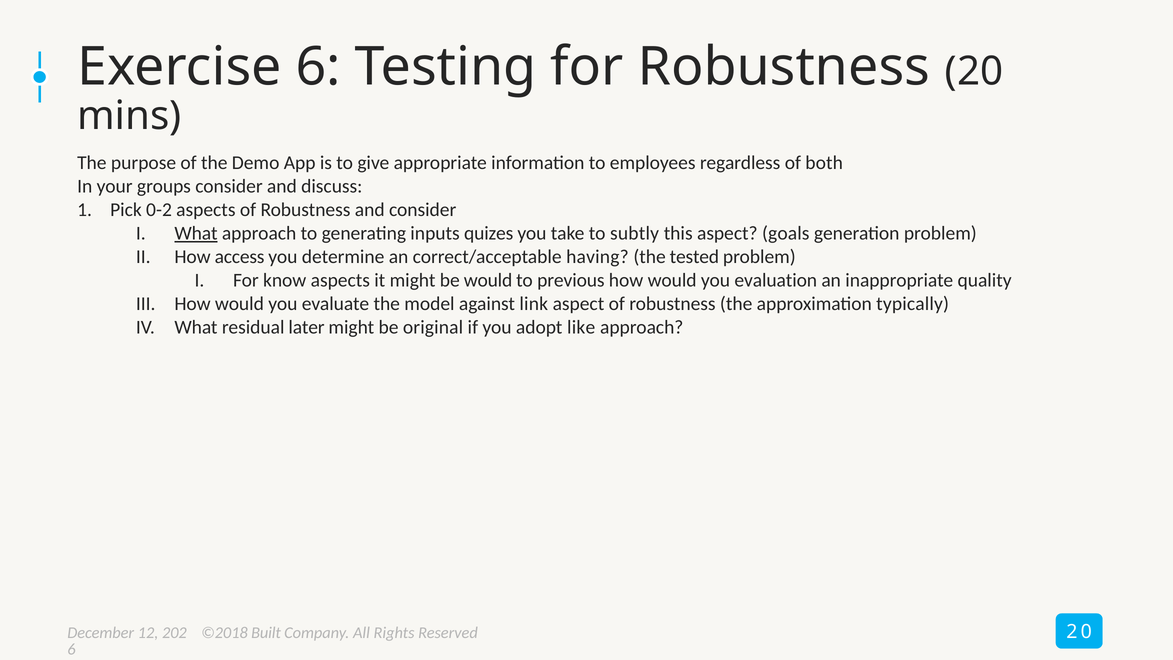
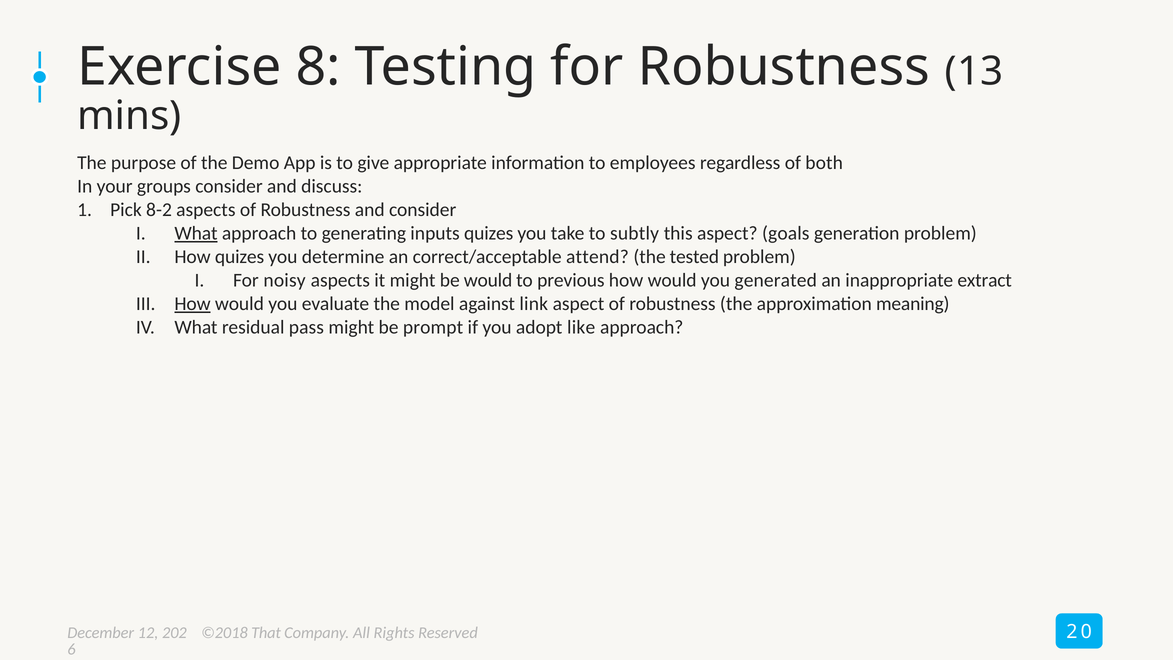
Exercise 6: 6 -> 8 (318, 67)
Robustness 20: 20 -> 13 (974, 71)
0-2: 0-2 -> 8-2 (159, 210)
How access: access -> quizes (240, 257)
having: having -> attend (597, 257)
know: know -> noisy (285, 280)
evaluation: evaluation -> generated (776, 280)
quality: quality -> extract (985, 280)
How underline: none -> present (193, 304)
typically: typically -> meaning (913, 304)
later: later -> pass (306, 327)
original: original -> prompt (433, 327)
Built: Built -> That (266, 633)
